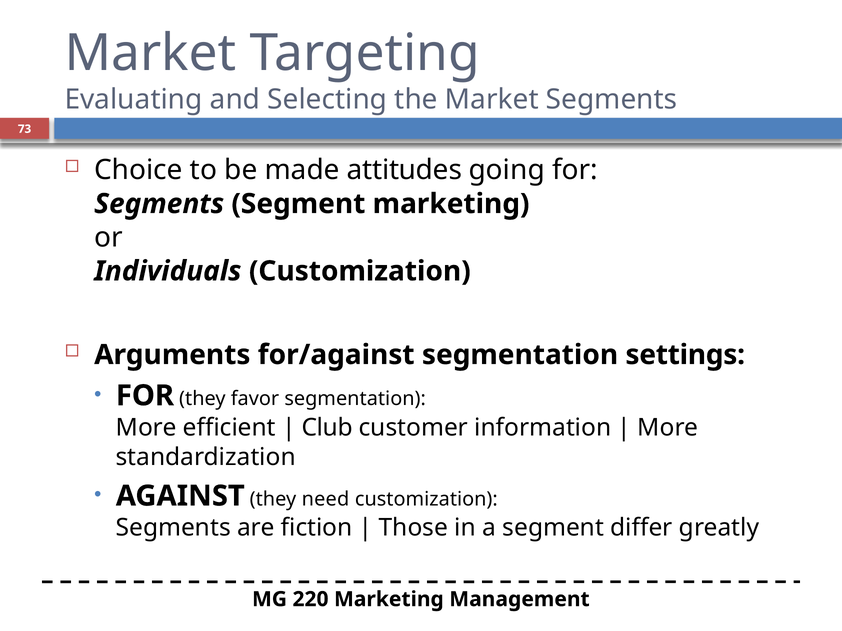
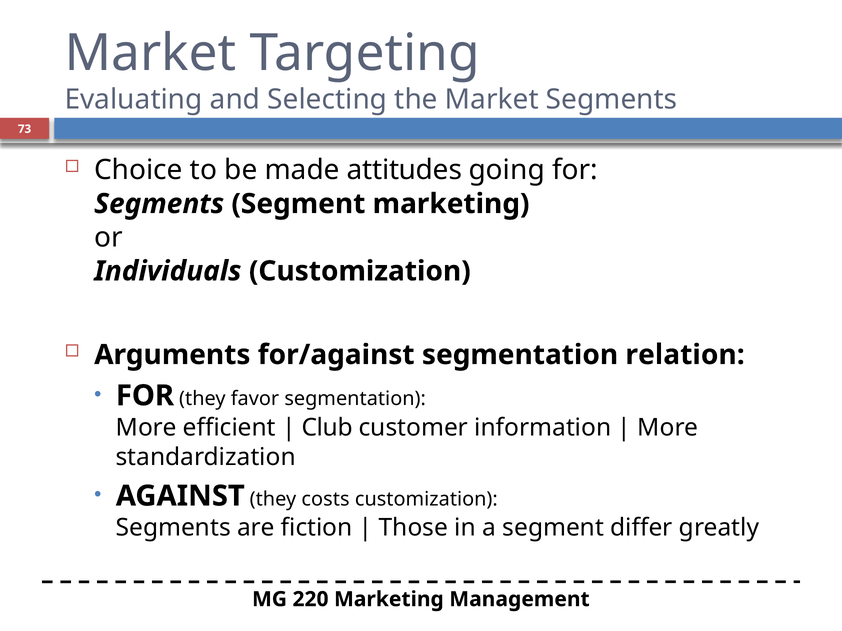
settings: settings -> relation (685, 355)
need: need -> costs (326, 499)
